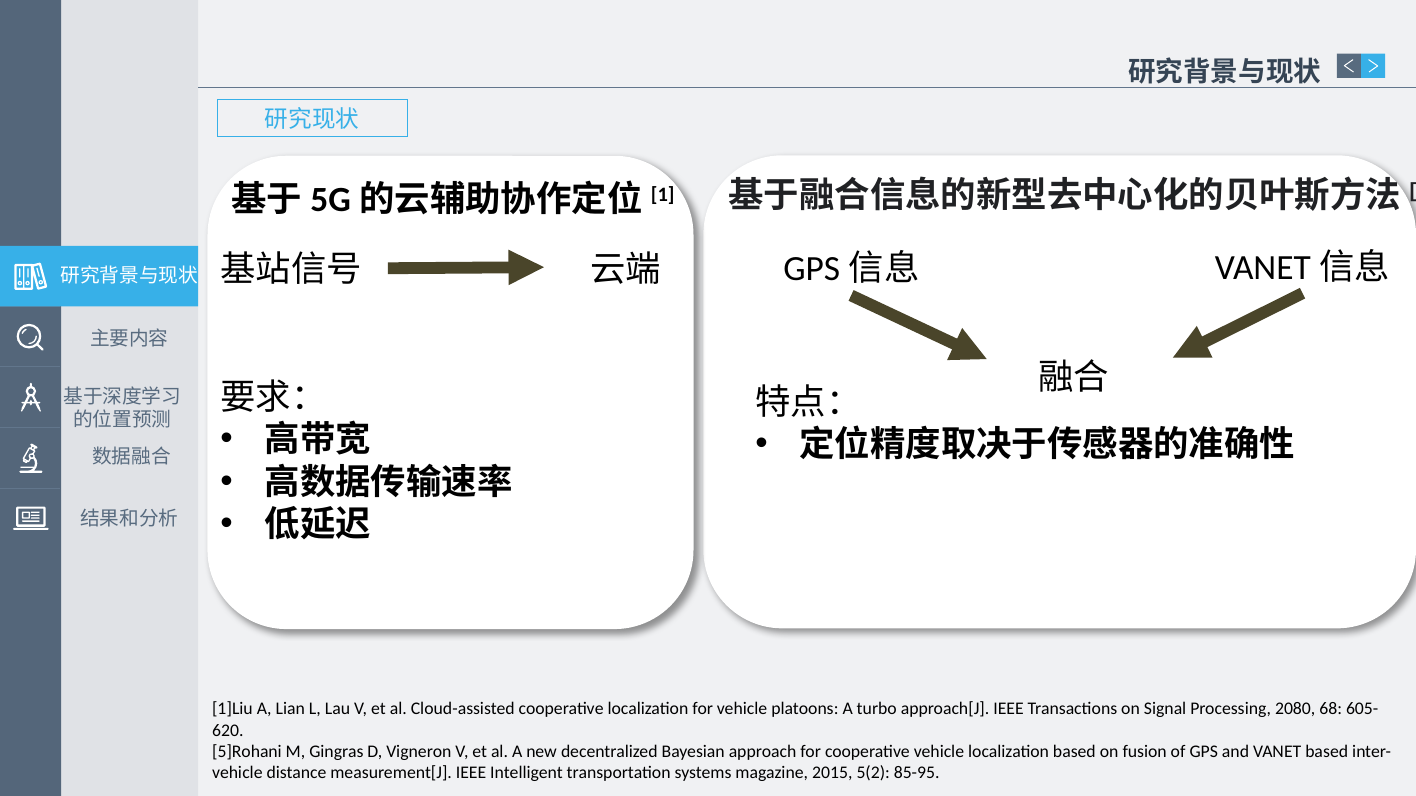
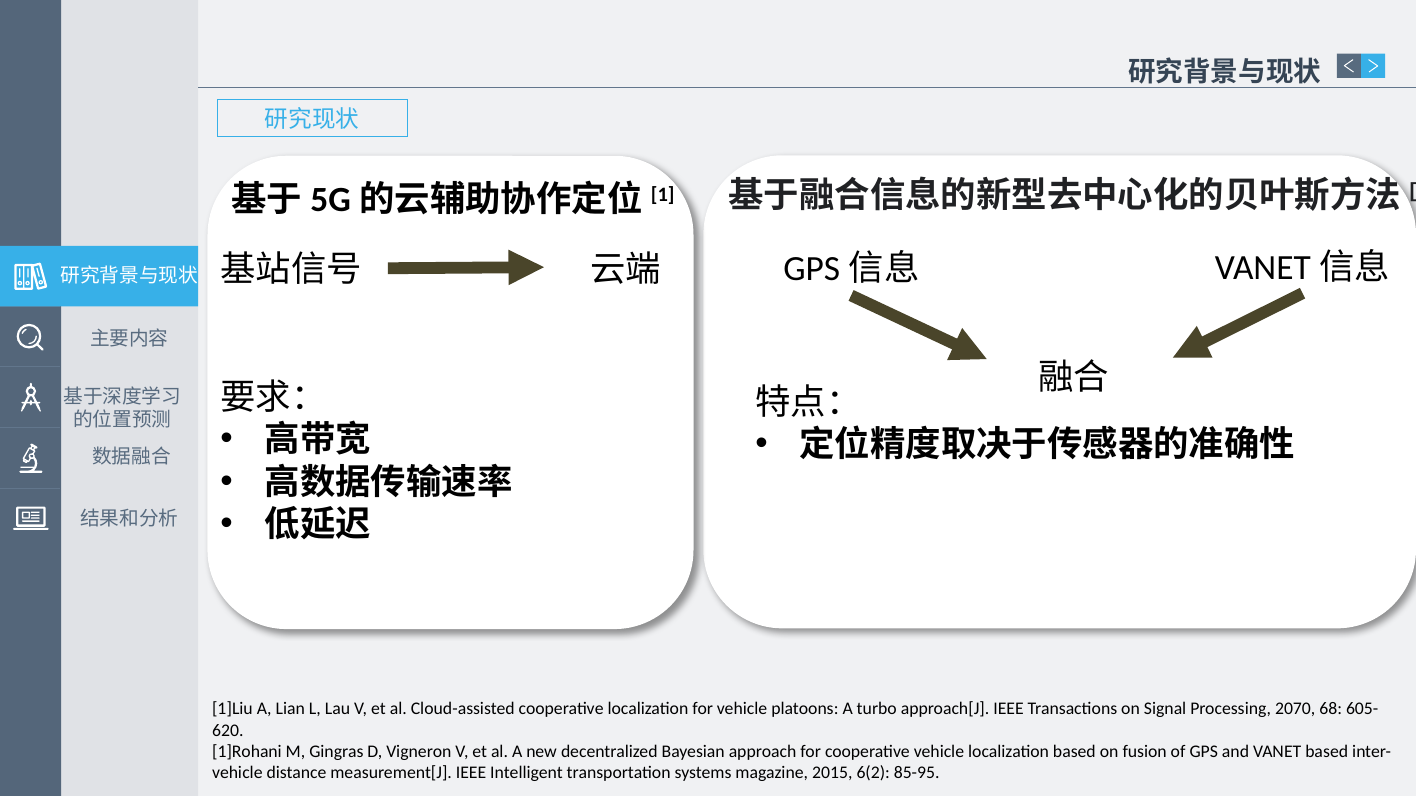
2080: 2080 -> 2070 (1295, 709)
5]Rohani: 5]Rohani -> 1]Rohani (247, 752)
5(2: 5(2 -> 6(2 (873, 773)
